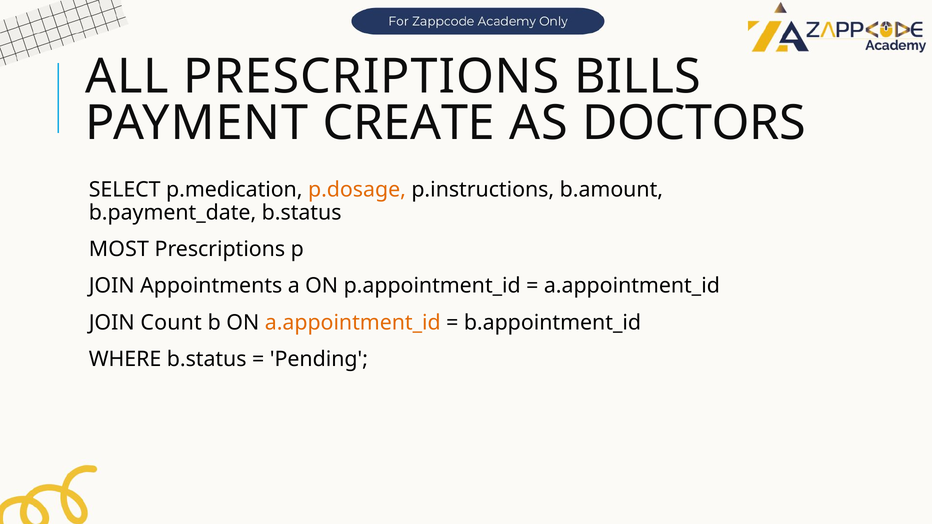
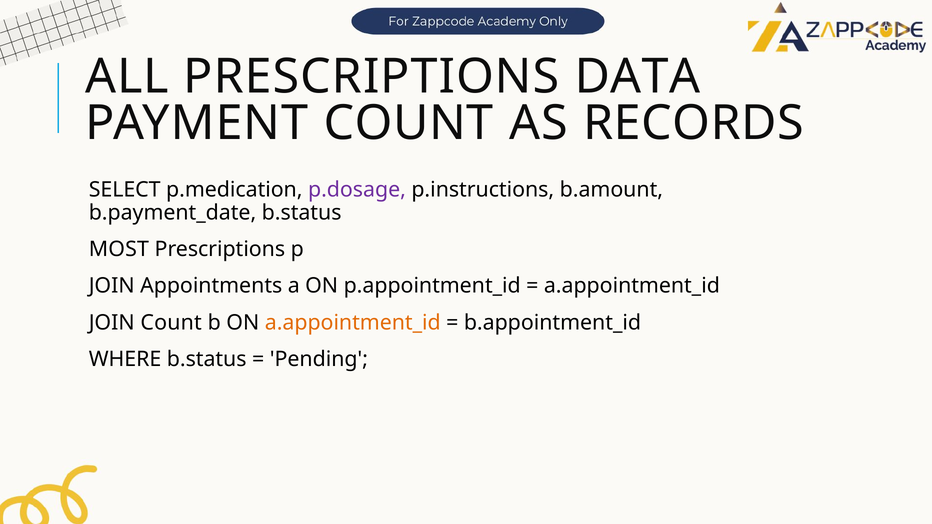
BILLS: BILLS -> DATA (638, 77)
PAYMENT CREATE: CREATE -> COUNT (409, 123)
DOCTORS: DOCTORS -> RECORDS (694, 123)
p.dosage colour: orange -> purple (357, 190)
